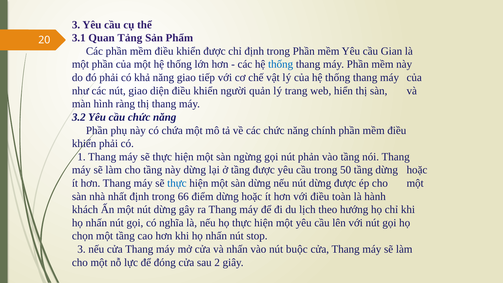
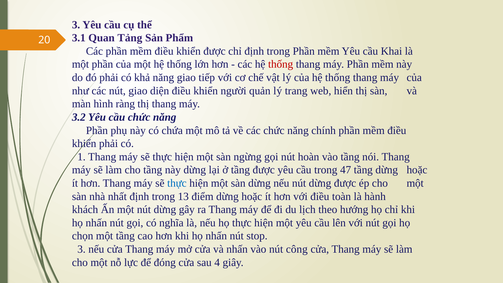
Gian: Gian -> Khai (391, 51)
thống colour: blue -> red (281, 64)
phản: phản -> hoàn (309, 157)
50: 50 -> 47 (346, 170)
66: 66 -> 13 (183, 196)
buộc: buộc -> công (297, 249)
2: 2 -> 4 (217, 262)
